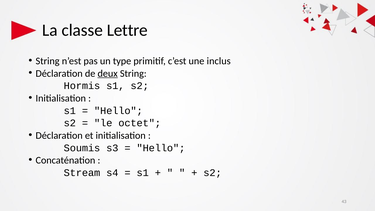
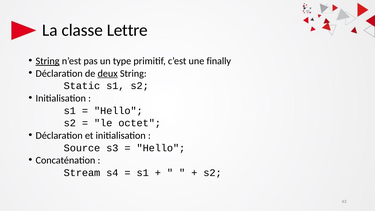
String underline: none -> present (48, 61)
inclus: inclus -> finally (219, 61)
Hormis: Hormis -> Static (82, 86)
Soumis: Soumis -> Source (82, 148)
